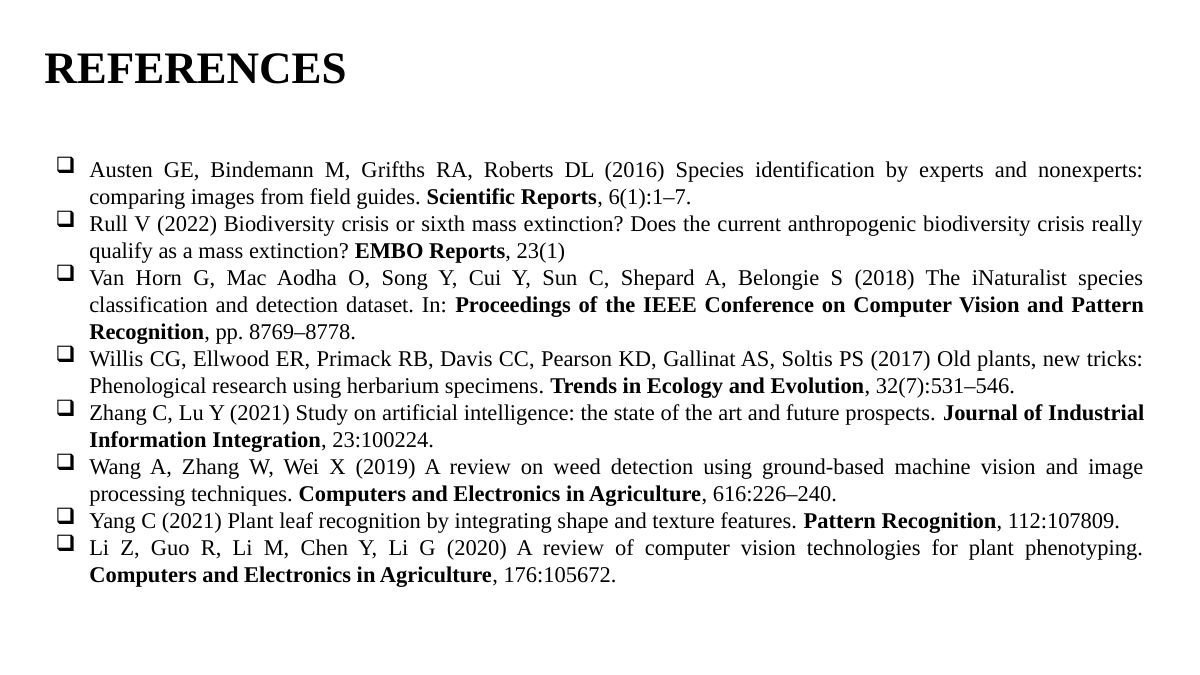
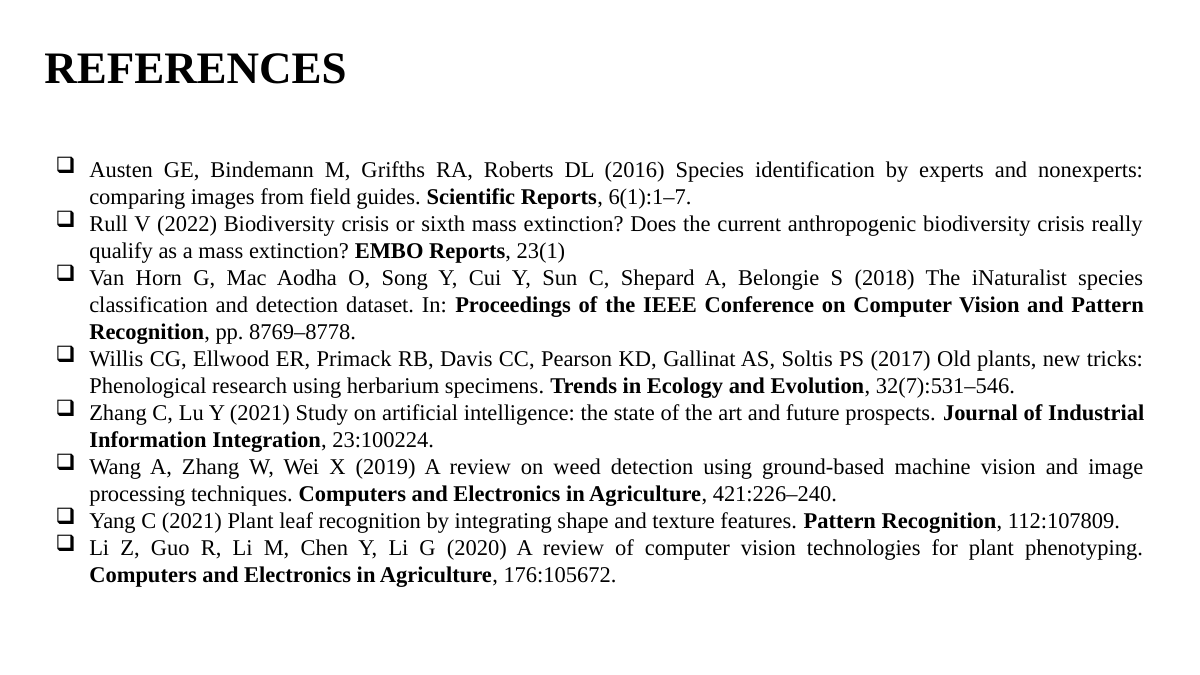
616:226–240: 616:226–240 -> 421:226–240 (775, 494)
